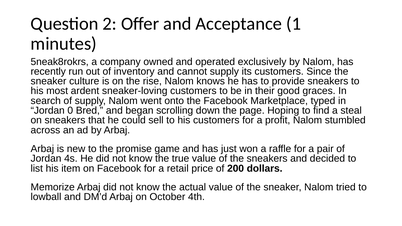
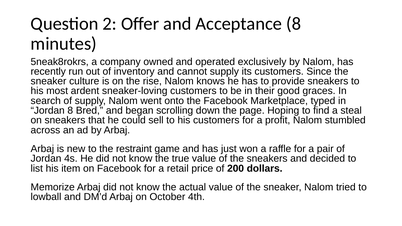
Acceptance 1: 1 -> 8 (294, 24)
Jordan 0: 0 -> 8 (70, 111)
promise: promise -> restraint (134, 149)
